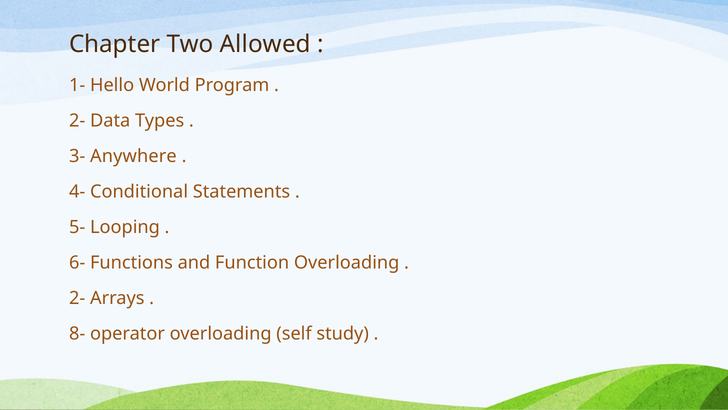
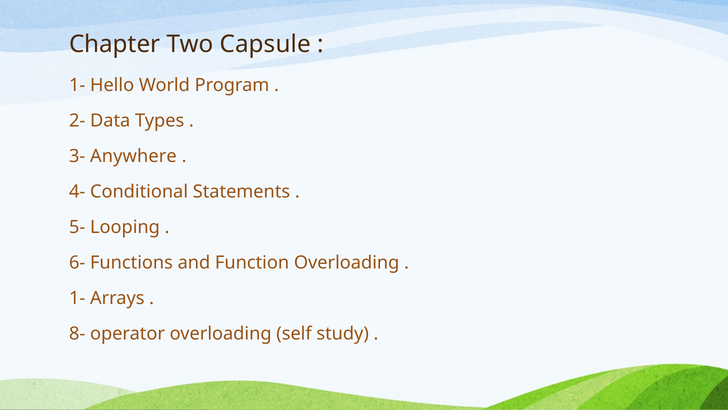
Allowed: Allowed -> Capsule (265, 44)
2-: 2- -> 1- (77, 298)
